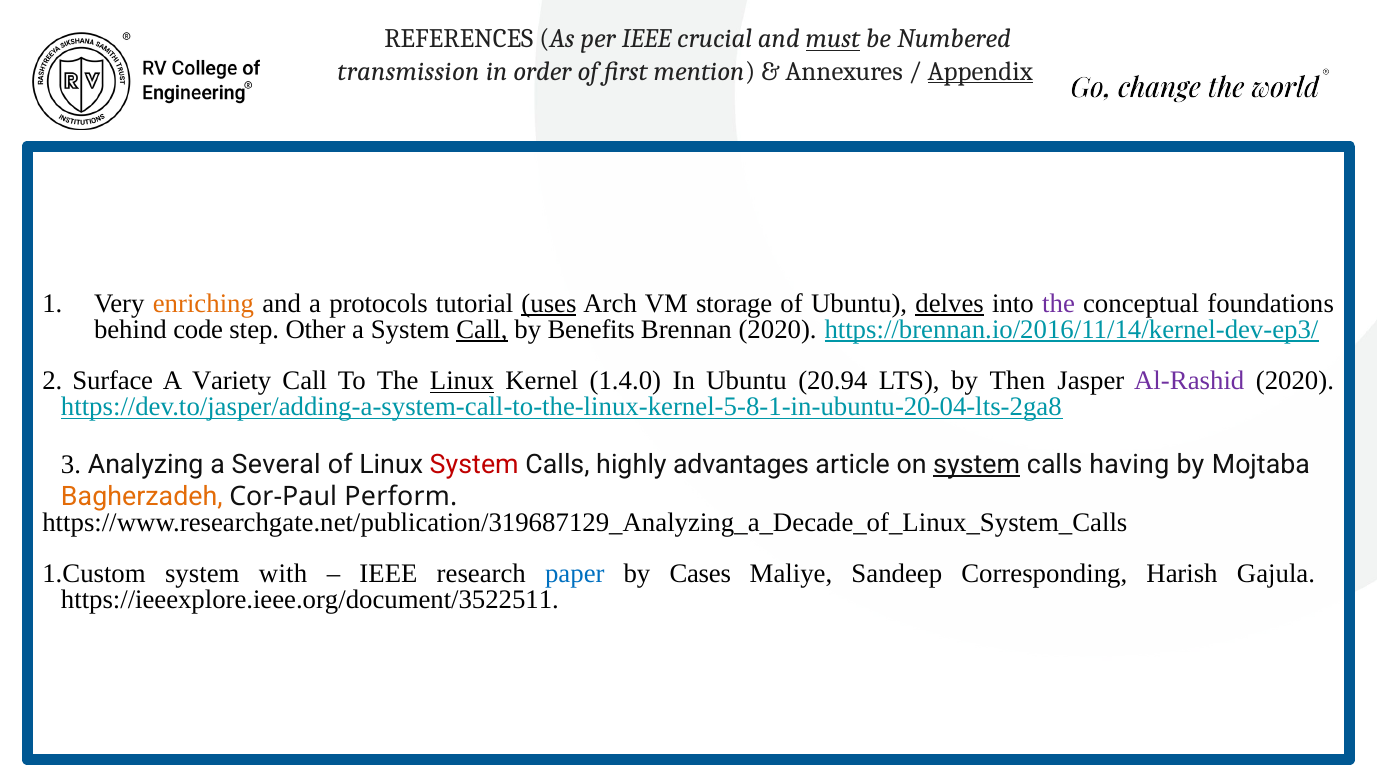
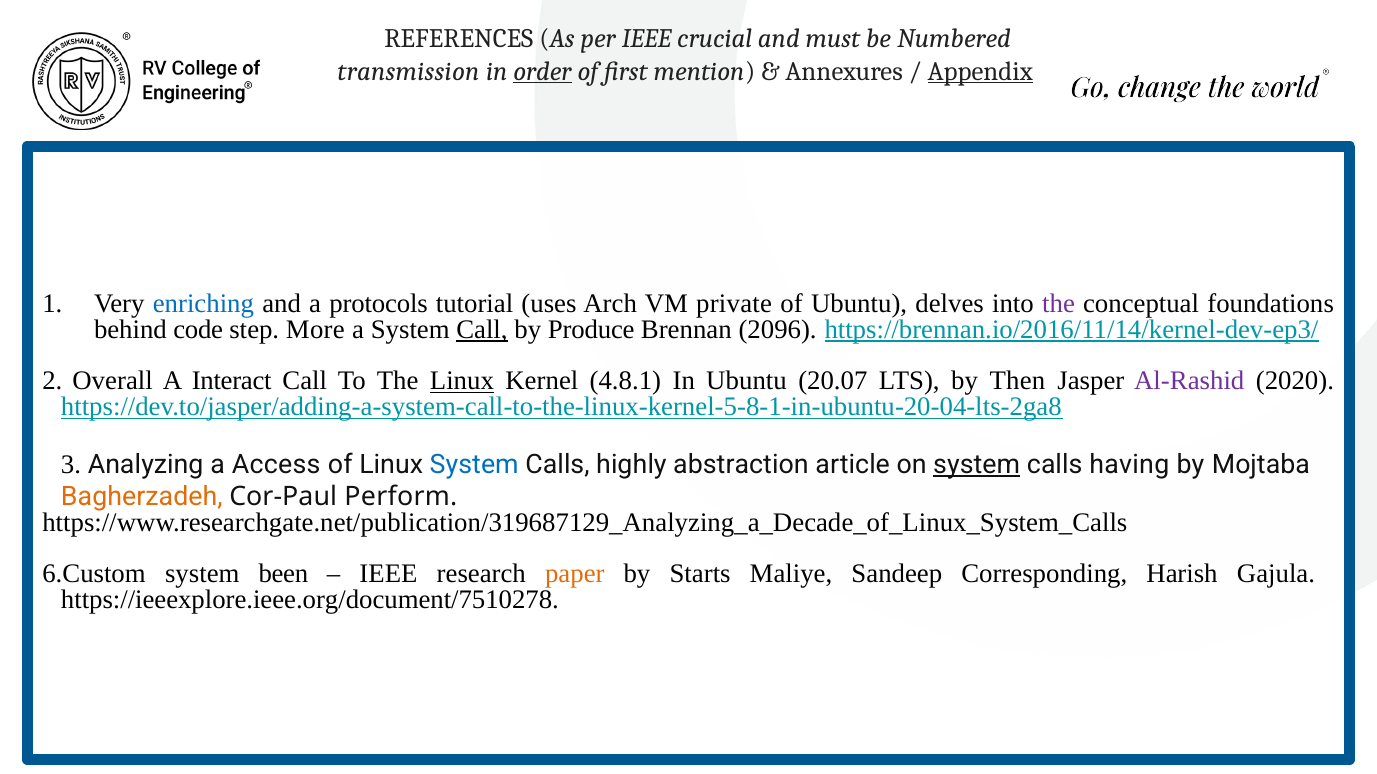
must underline: present -> none (833, 39)
order underline: none -> present (542, 71)
enriching colour: orange -> blue (203, 304)
uses underline: present -> none (549, 304)
storage: storage -> private (734, 304)
delves underline: present -> none (950, 304)
Other: Other -> More (315, 330)
Benefits: Benefits -> Produce (591, 330)
Brennan 2020: 2020 -> 2096 (778, 330)
Surface: Surface -> Overall (113, 381)
Variety: Variety -> Interact (232, 381)
1.4.0: 1.4.0 -> 4.8.1 (625, 381)
20.94: 20.94 -> 20.07 (833, 381)
Several: Several -> Access (276, 465)
System colour: red -> blue (474, 465)
advantages: advantages -> abstraction (741, 465)
1.Custom: 1.Custom -> 6.Custom (94, 575)
with: with -> been (283, 575)
paper colour: blue -> orange (575, 575)
Cases: Cases -> Starts (700, 575)
https://ieeexplore.ieee.org/document/3522511: https://ieeexplore.ieee.org/document/3522511 -> https://ieeexplore.ieee.org/document/7510278 (310, 600)
